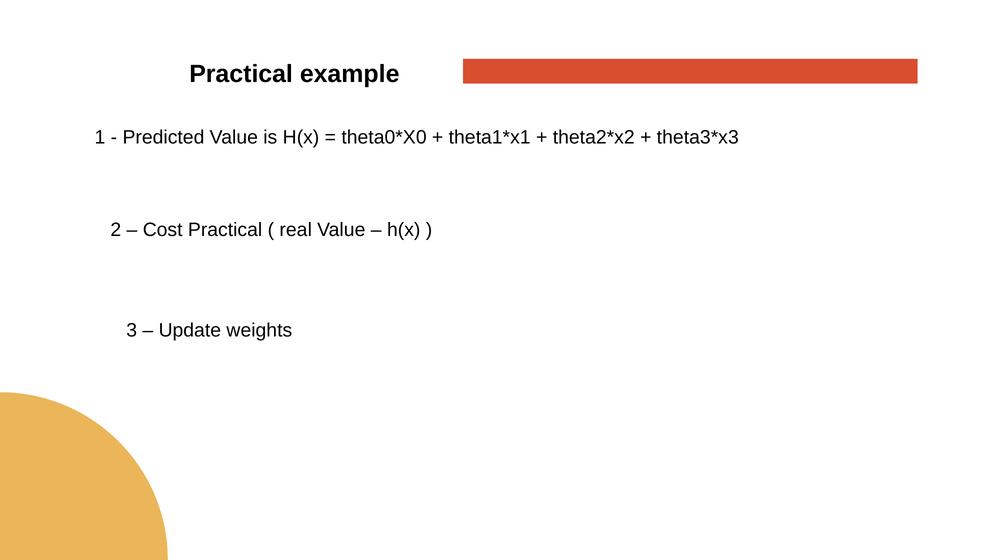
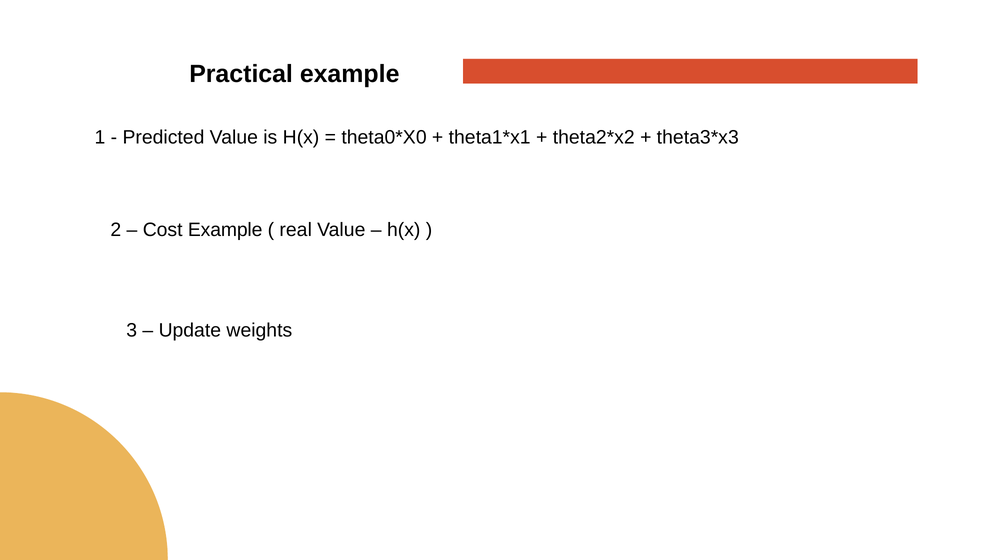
Cost Practical: Practical -> Example (225, 230)
